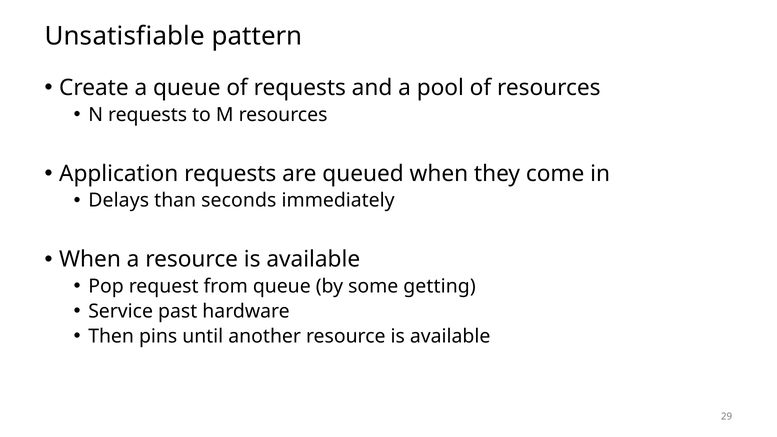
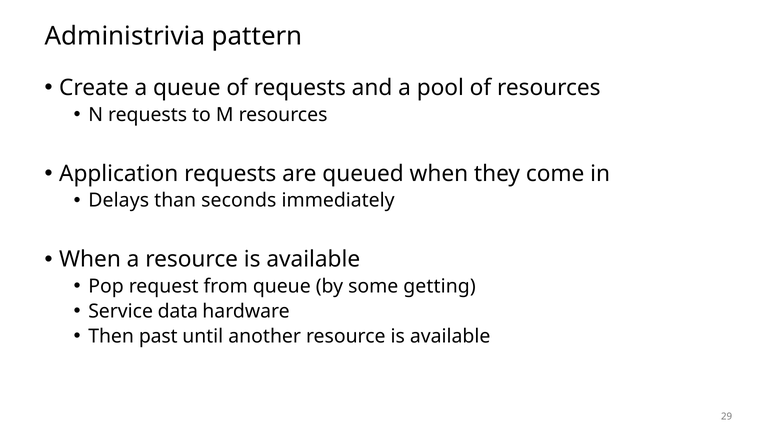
Unsatisfiable: Unsatisfiable -> Administrivia (125, 36)
past: past -> data (178, 311)
pins: pins -> past (158, 336)
